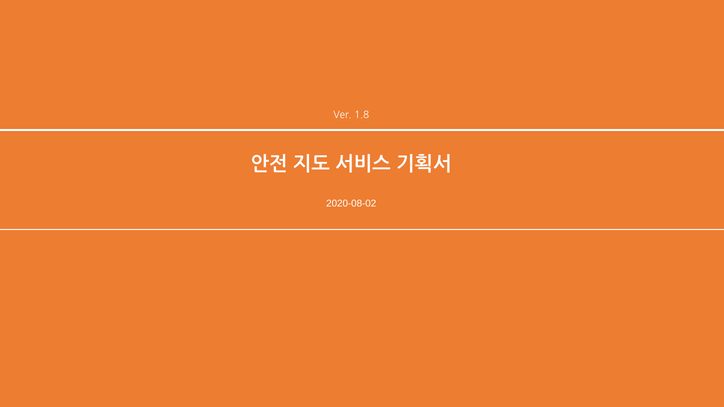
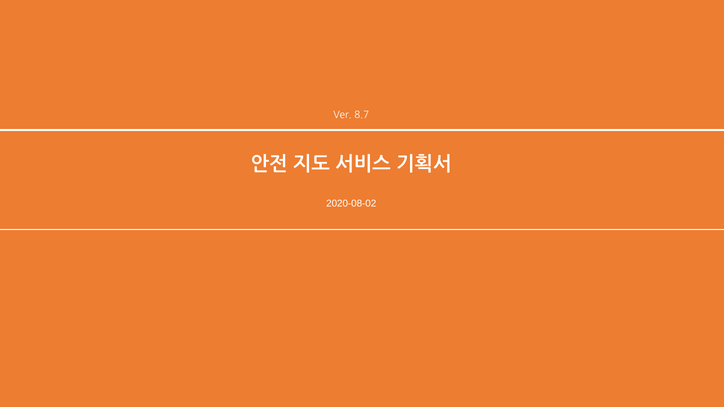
1.8: 1.8 -> 8.7 (362, 115)
